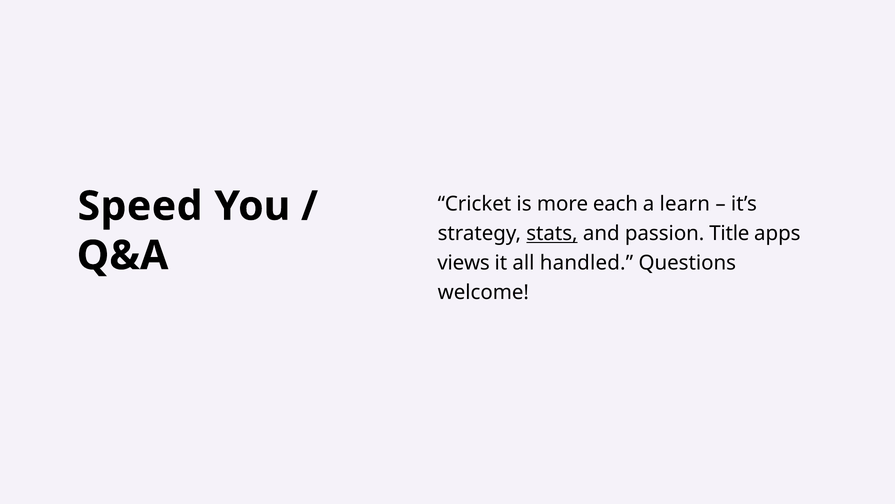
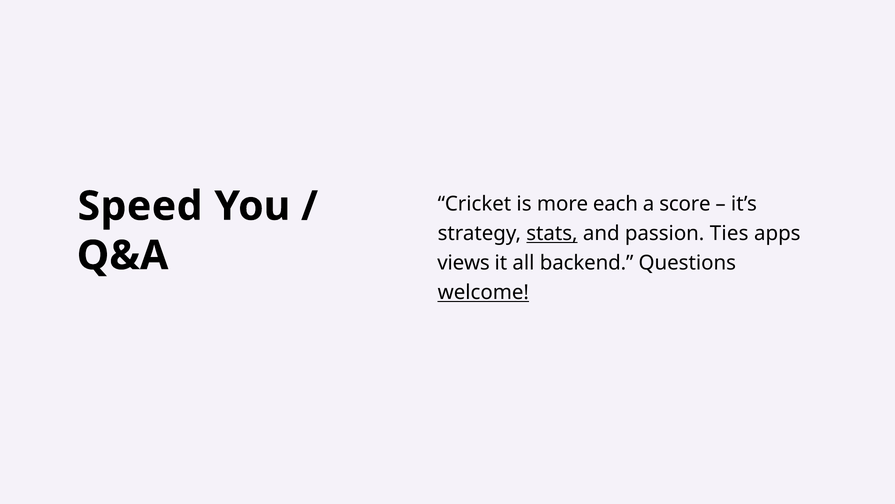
learn: learn -> score (685, 204)
Title: Title -> Ties (729, 233)
handled: handled -> backend (587, 263)
welcome underline: none -> present (483, 292)
